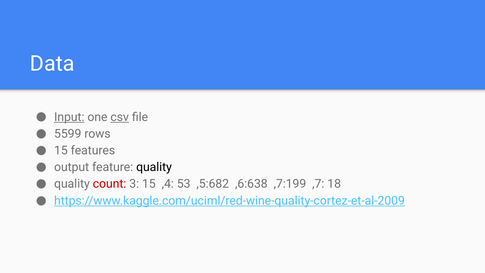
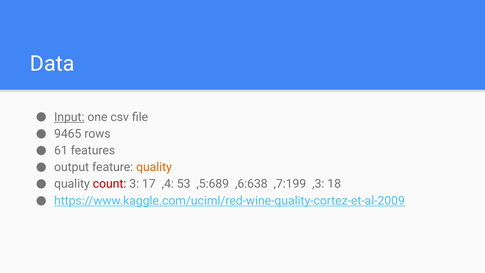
csv underline: present -> none (120, 117)
5599: 5599 -> 9465 (68, 134)
15: 15 -> 61 (61, 150)
quality colour: black -> orange (154, 167)
3 15: 15 -> 17 (149, 184)
,5:682: ,5:682 -> ,5:689 (213, 184)
,7: ,7 -> ,3 (318, 184)
